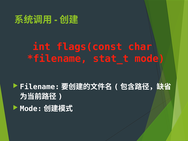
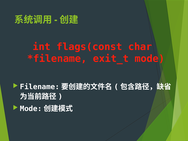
stat_t: stat_t -> exit_t (111, 59)
